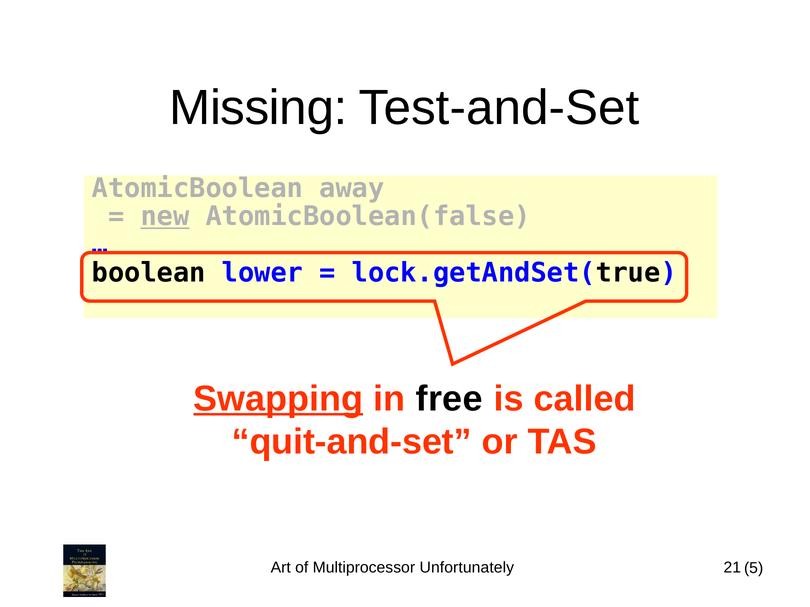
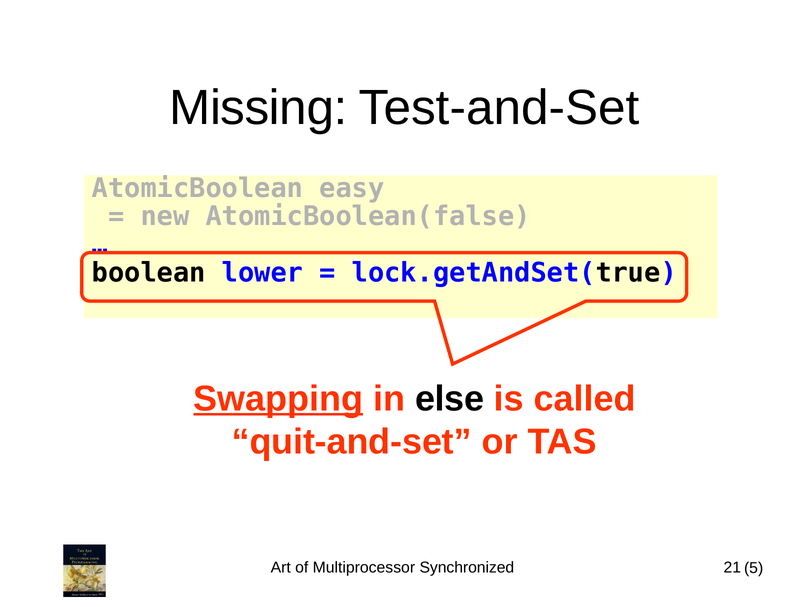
away: away -> easy (352, 189)
new underline: present -> none (165, 217)
free: free -> else (450, 399)
Unfortunately: Unfortunately -> Synchronized (467, 568)
